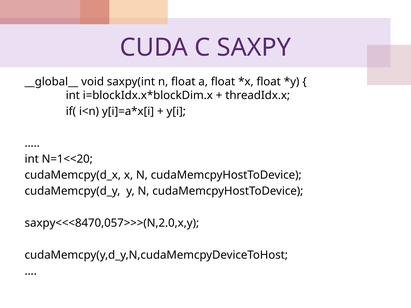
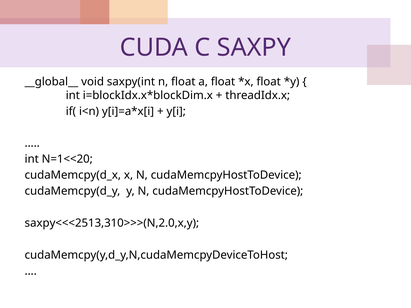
saxpy<<<8470,057>>>(N,2.0,x,y: saxpy<<<8470,057>>>(N,2.0,x,y -> saxpy<<<2513,310>>>(N,2.0,x,y (112, 223)
